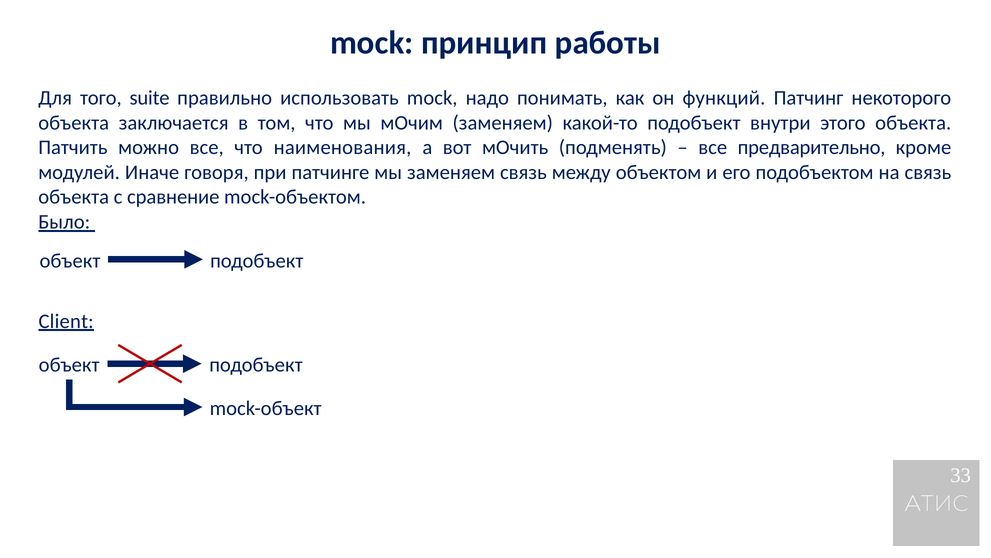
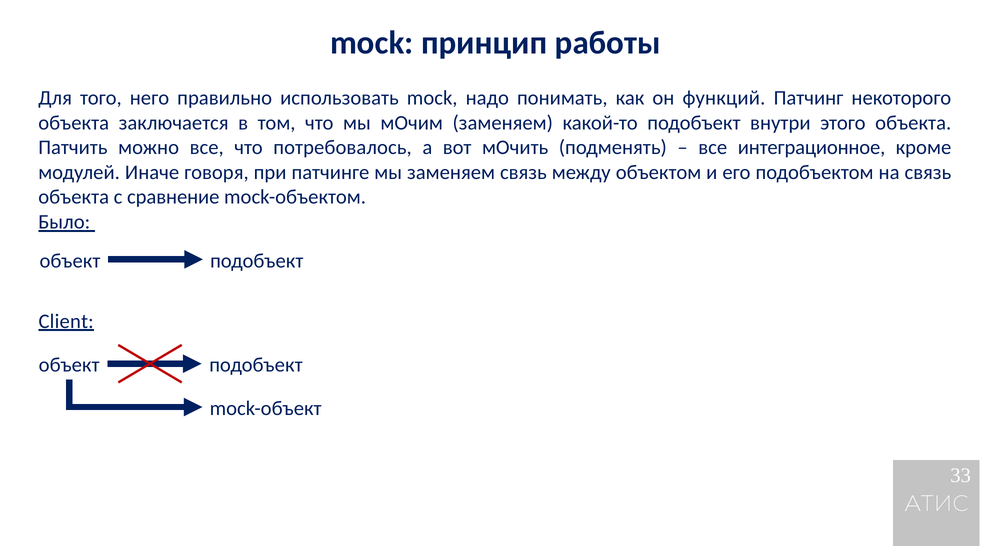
suite: suite -> него (149, 98)
наименования: наименования -> потребовалось (343, 147)
предварительно: предварительно -> интеграционное (812, 147)
